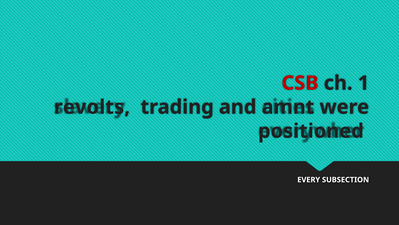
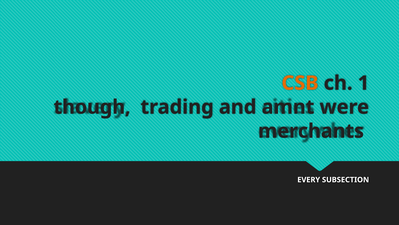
CSB colour: red -> orange (300, 83)
revolts: revolts -> though (92, 107)
positioned: positioned -> merchants (311, 131)
